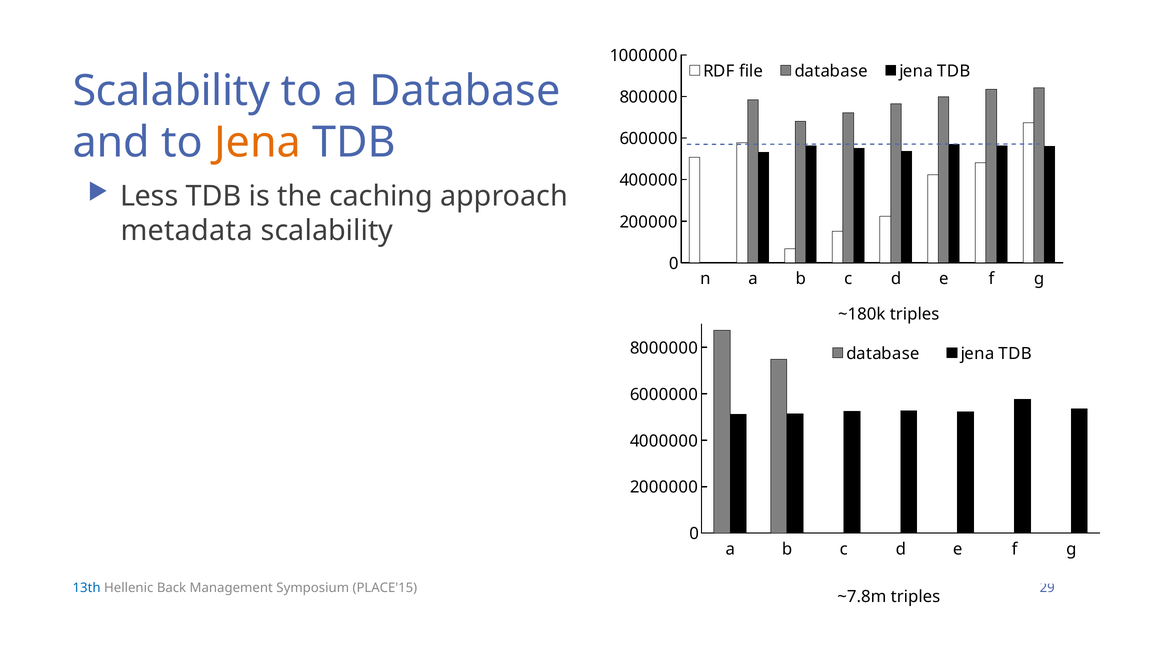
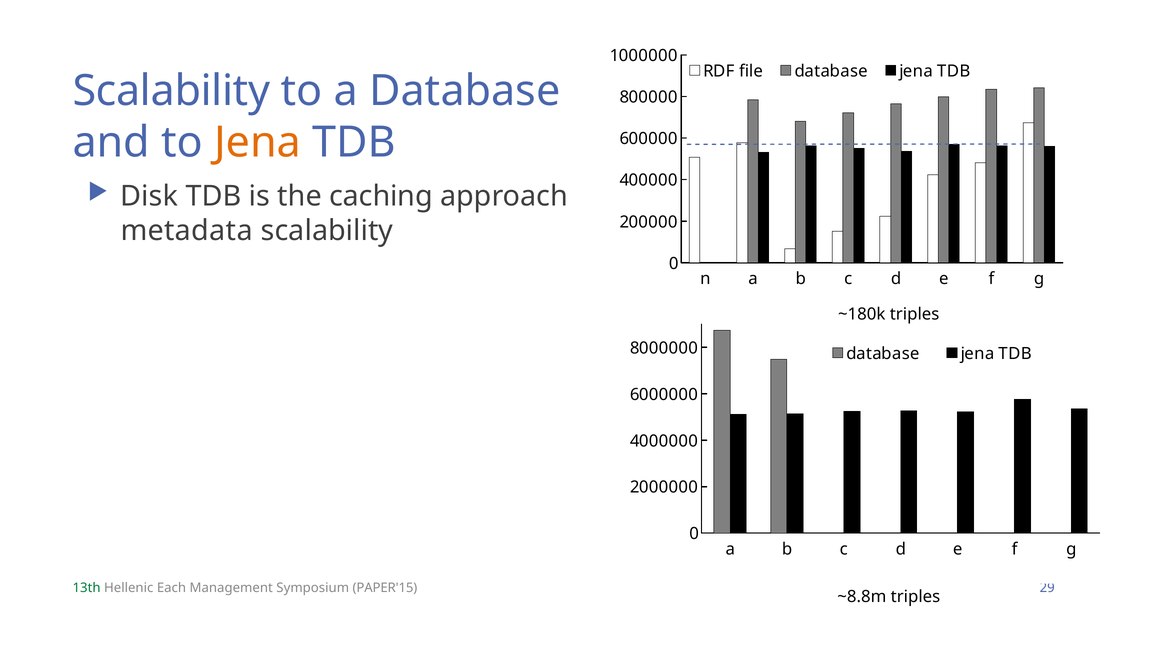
Less: Less -> Disk (149, 196)
13th colour: blue -> green (87, 587)
Back: Back -> Each (171, 587)
PLACE'15: PLACE'15 -> PAPER'15 (385, 587)
~7.8m: ~7.8m -> ~8.8m (862, 596)
